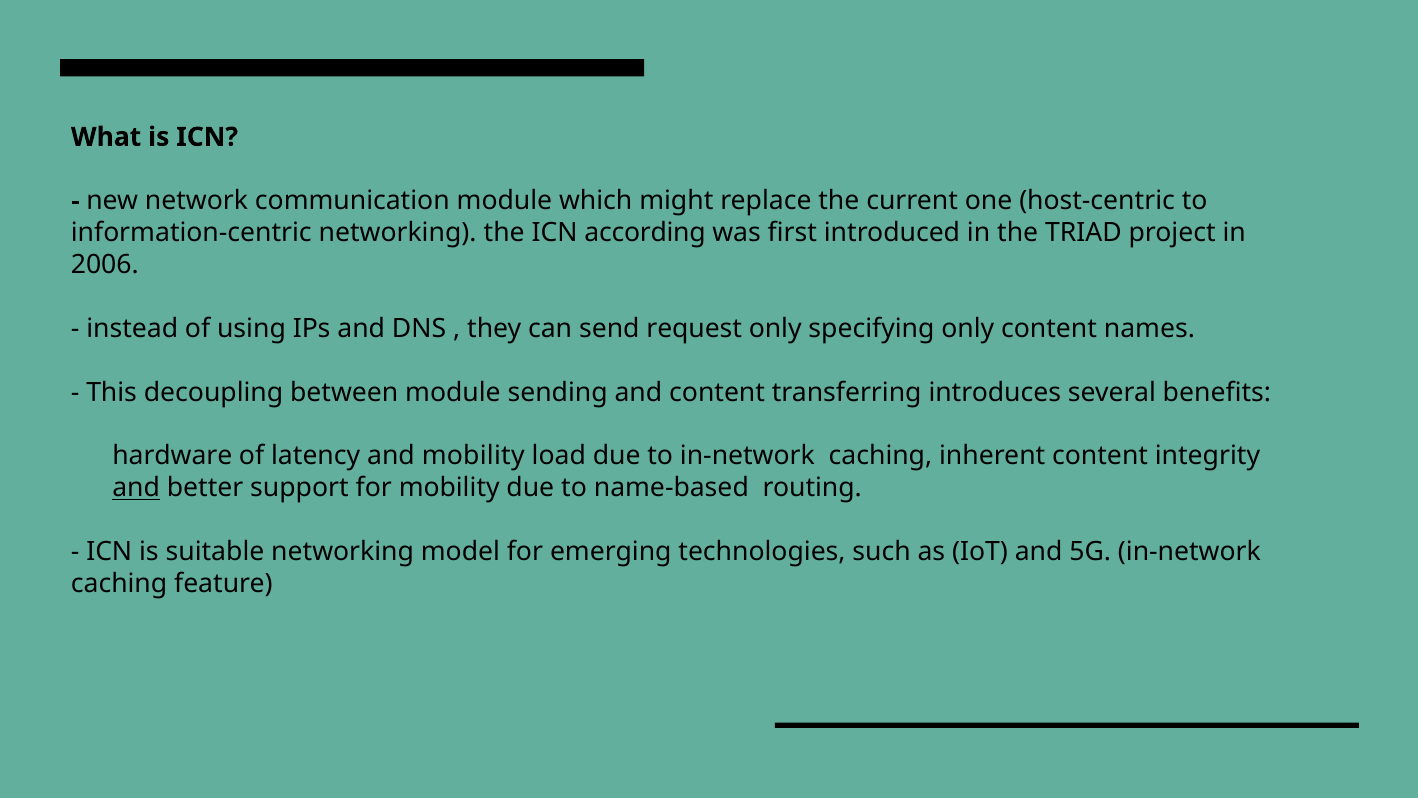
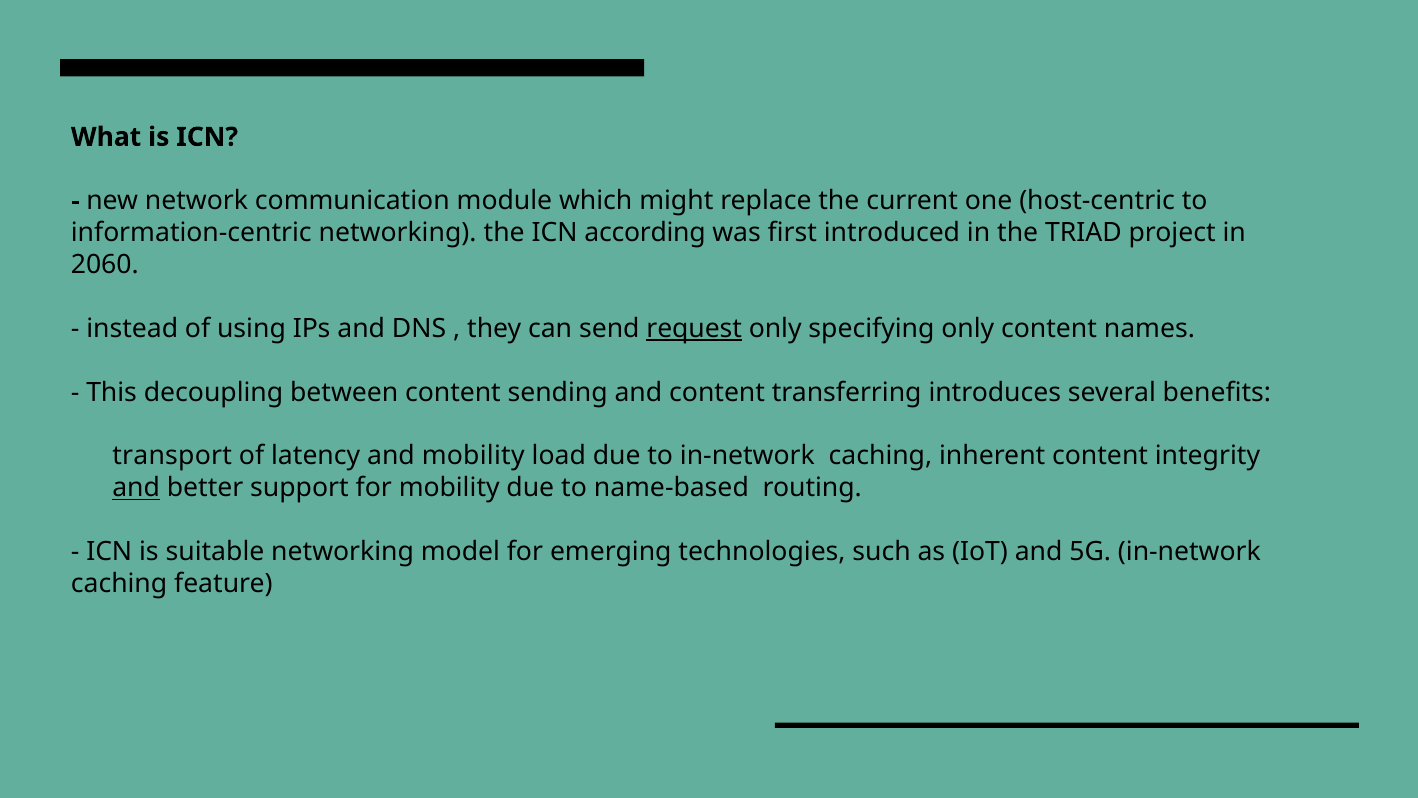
2006: 2006 -> 2060 (105, 265)
request underline: none -> present (694, 328)
between module: module -> content (453, 392)
hardware: hardware -> transport (172, 456)
